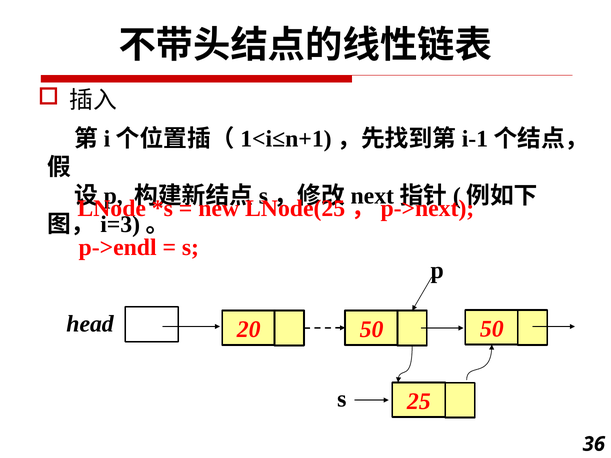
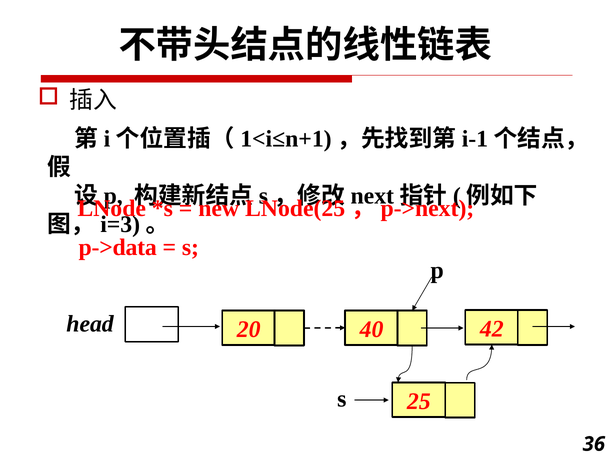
p->endl: p->endl -> p->data (118, 247)
head 50: 50 -> 40 (372, 330)
20 50: 50 -> 42 (492, 329)
